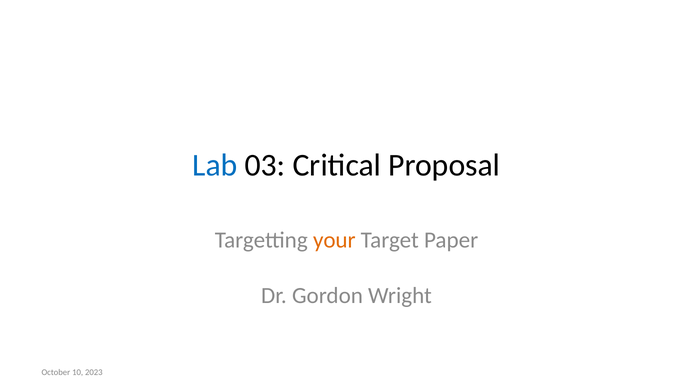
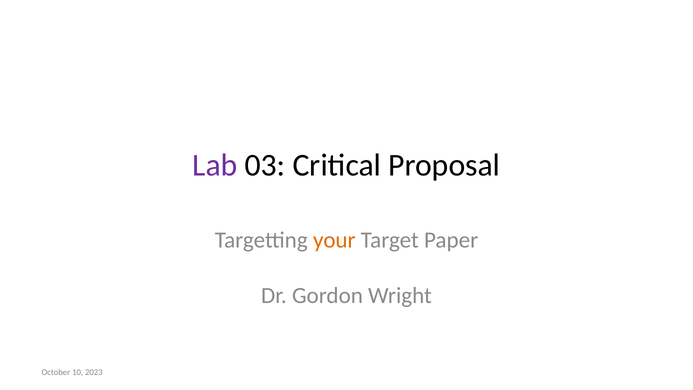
Lab colour: blue -> purple (215, 165)
